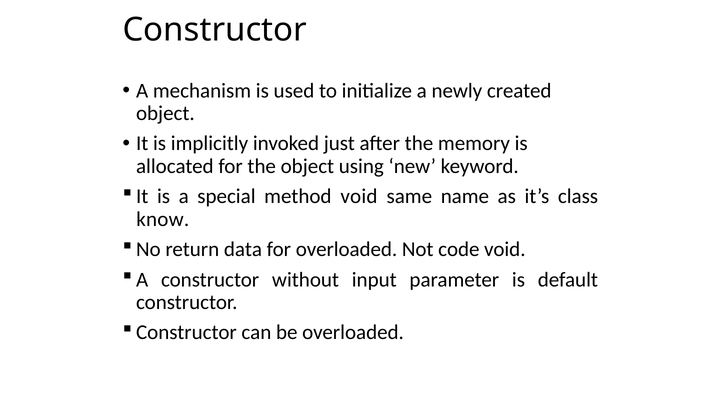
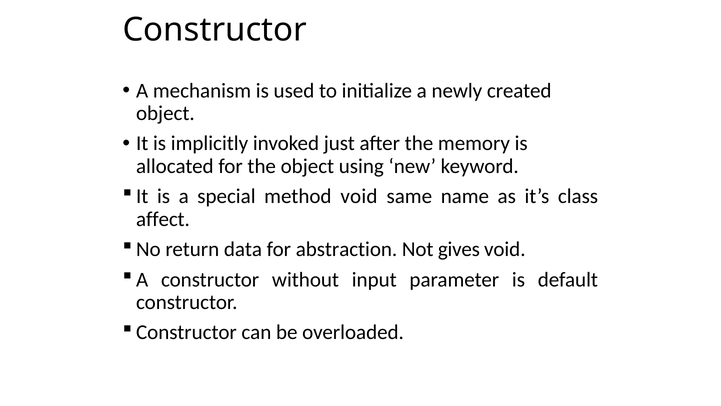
know: know -> affect (163, 219)
for overloaded: overloaded -> abstraction (346, 249)
code: code -> gives (459, 249)
